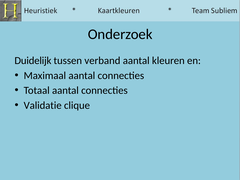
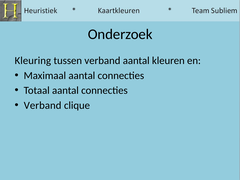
Duidelijk: Duidelijk -> Kleuring (33, 61)
Validatie: Validatie -> Verband (43, 105)
